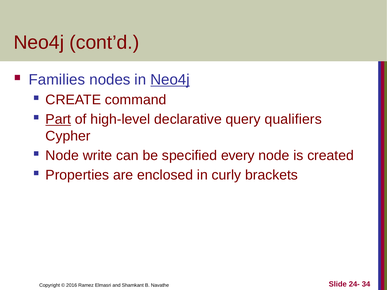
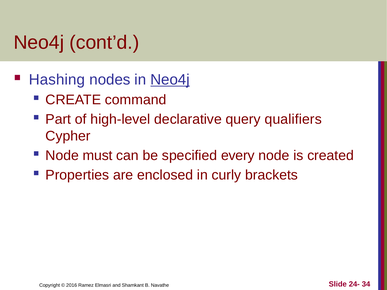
Families: Families -> Hashing (57, 80)
Part underline: present -> none (58, 119)
write: write -> must (98, 156)
